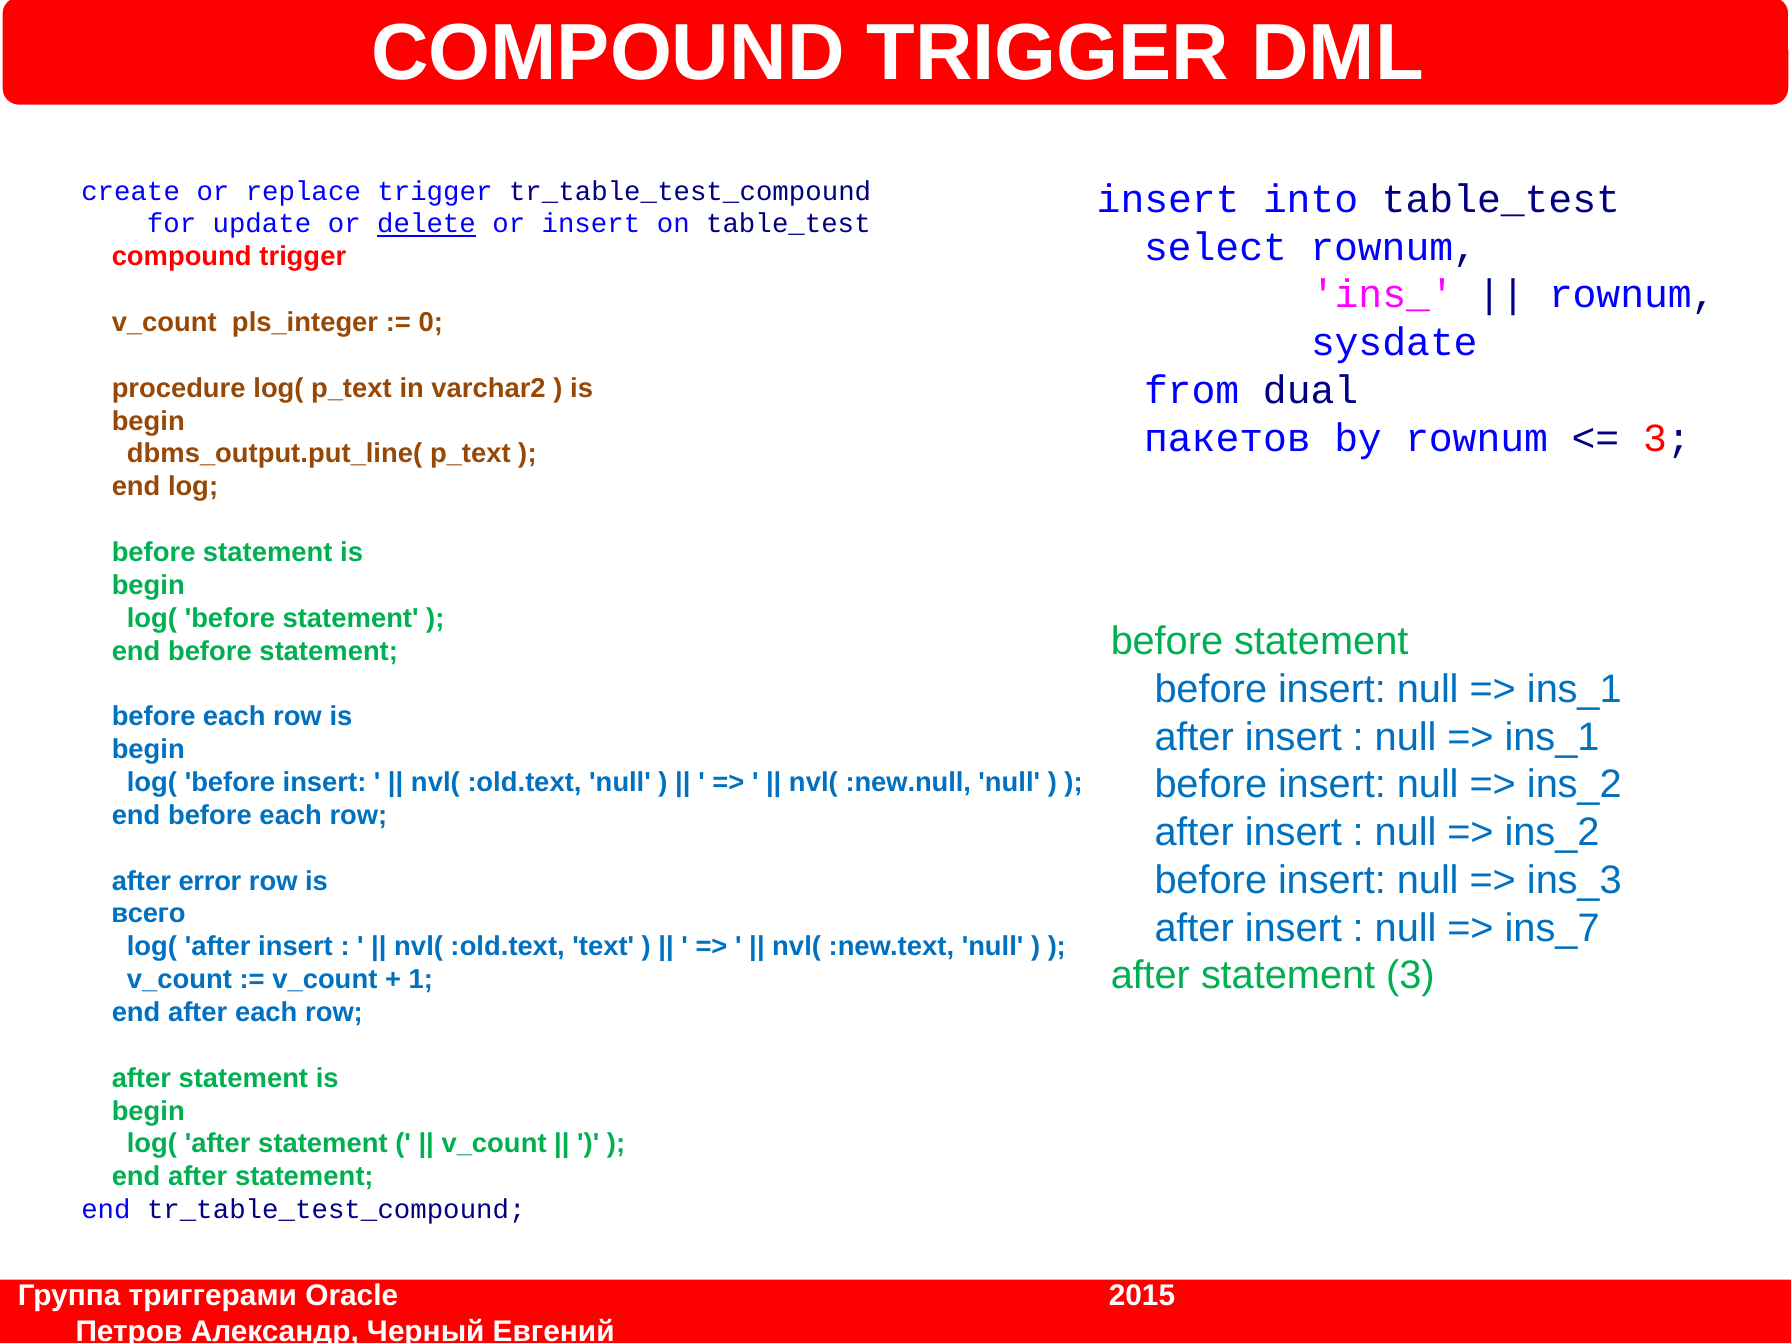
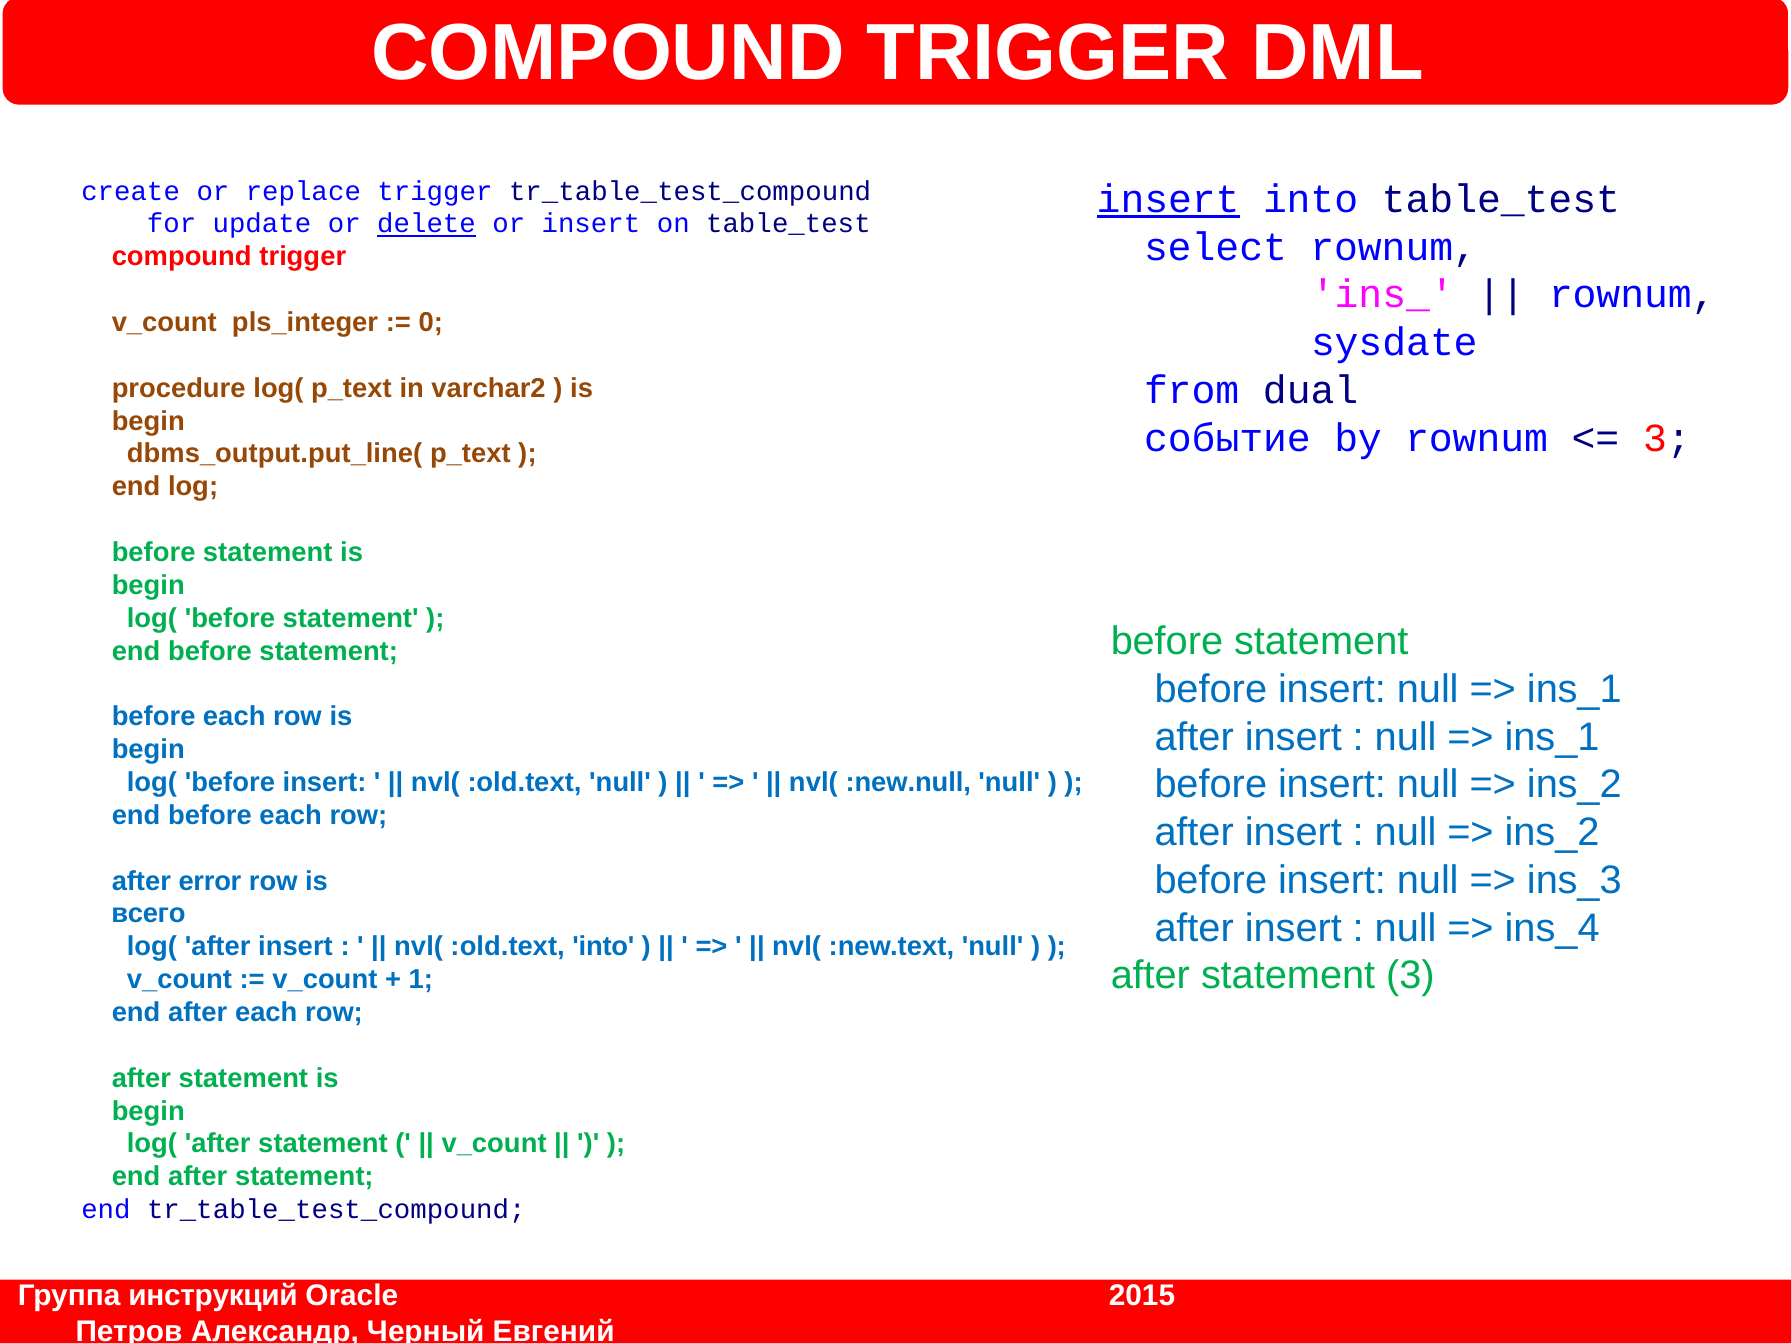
insert underline: none -> present (1168, 199)
пакетов: пакетов -> событие (1227, 438)
ins_7: ins_7 -> ins_4 (1552, 928)
:old.text text: text -> into (603, 947)
триггерами: триггерами -> инструкций (213, 1296)
